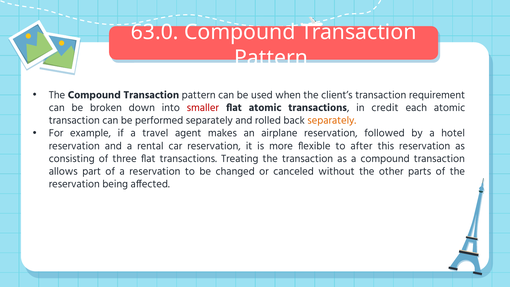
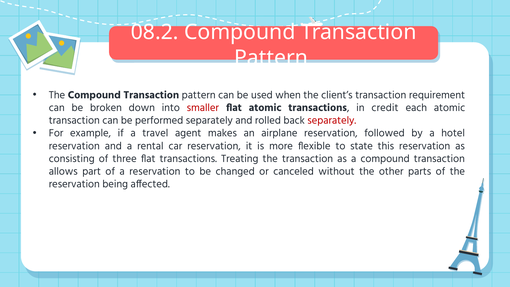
63.0: 63.0 -> 08.2 (155, 32)
separately colour: orange -> red (332, 120)
after: after -> state (362, 146)
